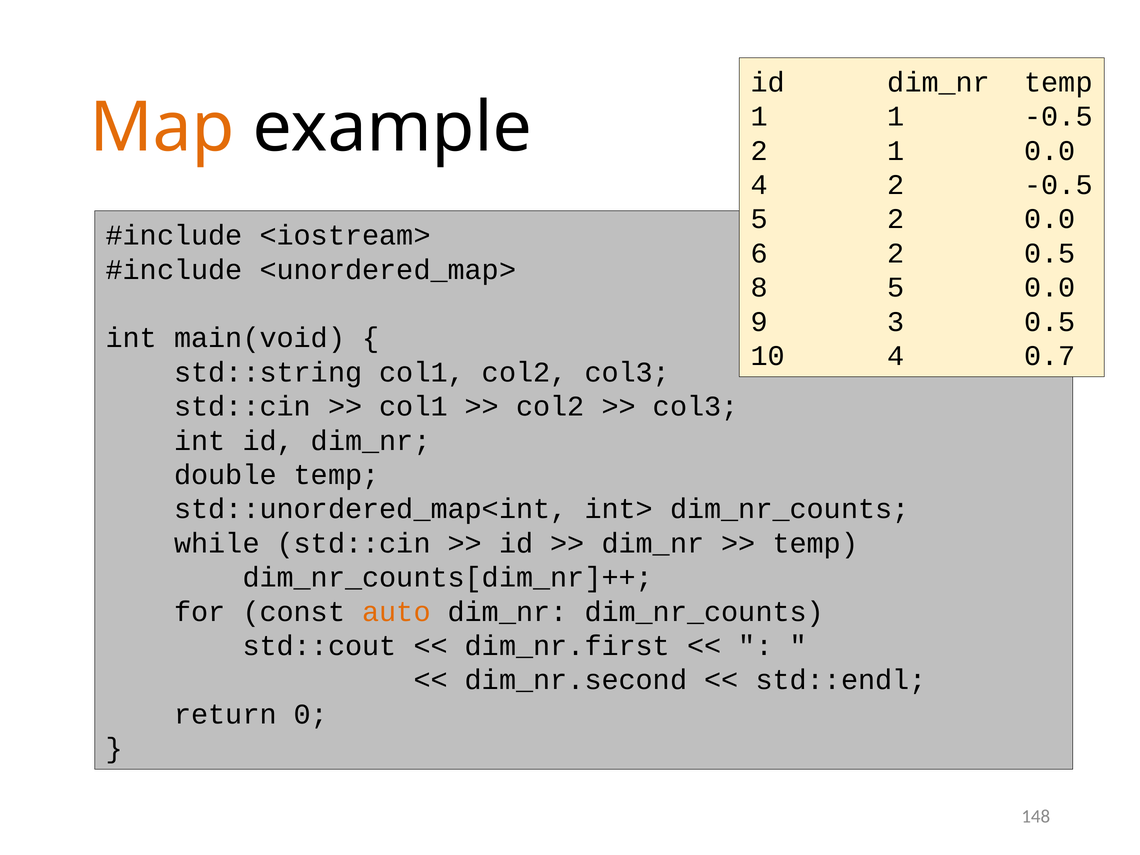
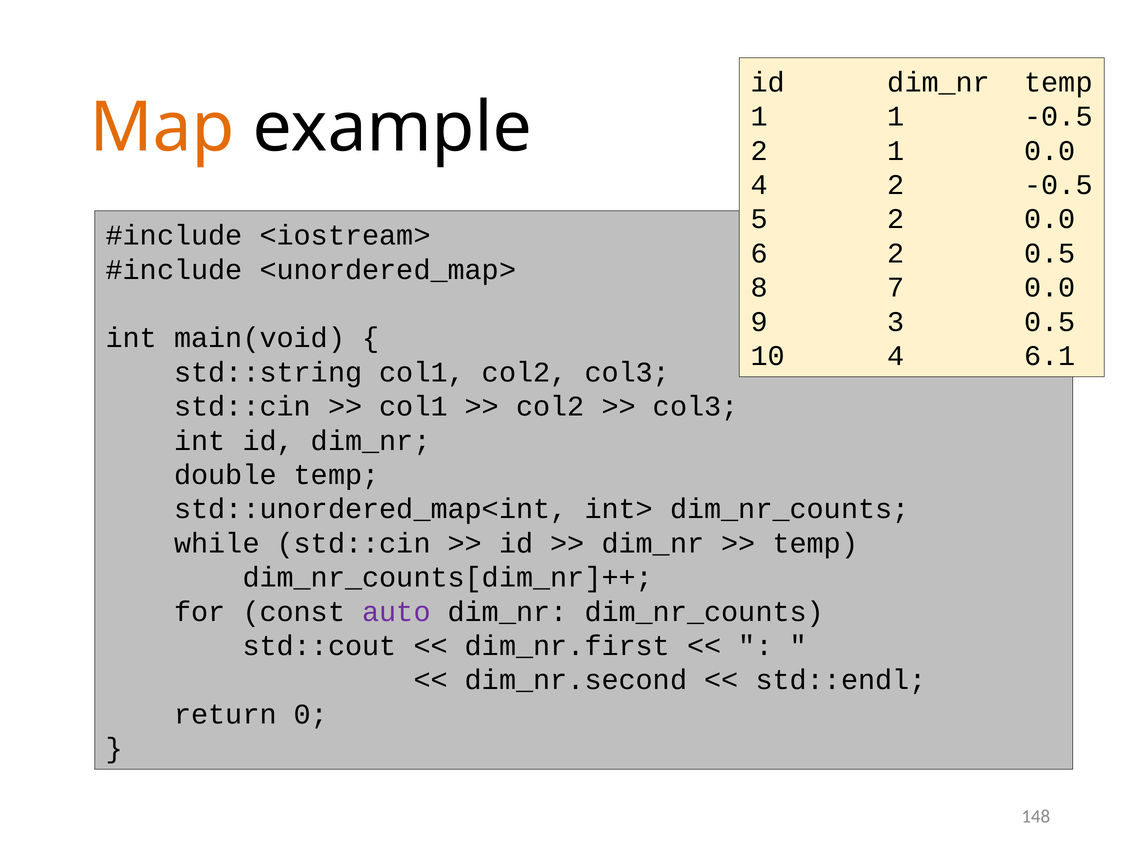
8 5: 5 -> 7 (896, 287)
0.7: 0.7 -> 6.1 (1050, 356)
auto colour: orange -> purple (396, 612)
